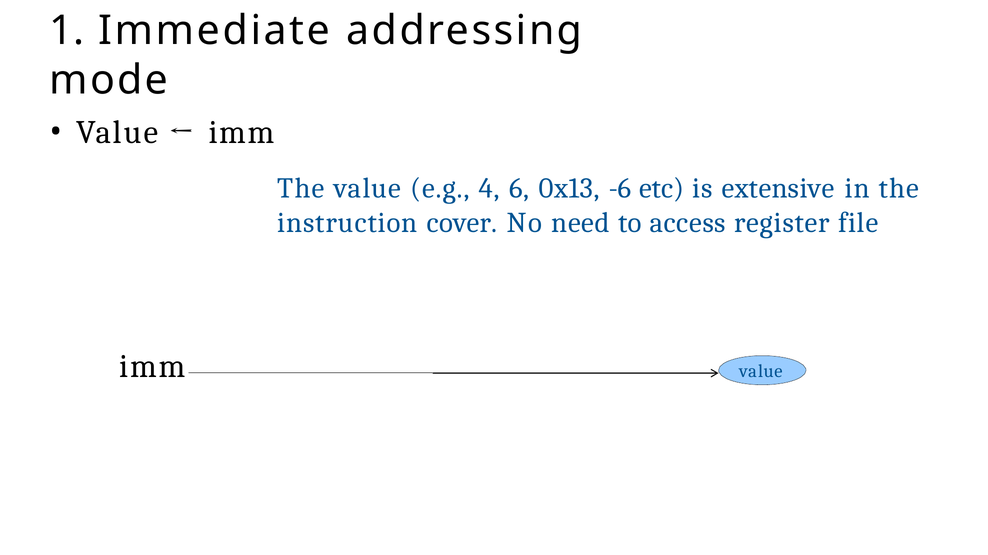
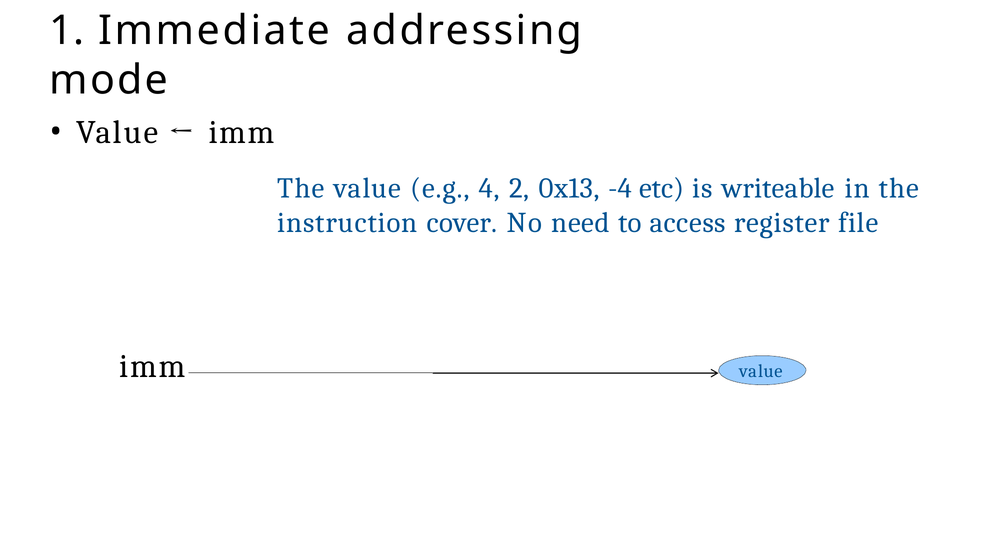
6: 6 -> 2 (519, 189)
-6: -6 -> -4 (620, 189)
extensive: extensive -> writeable (778, 189)
